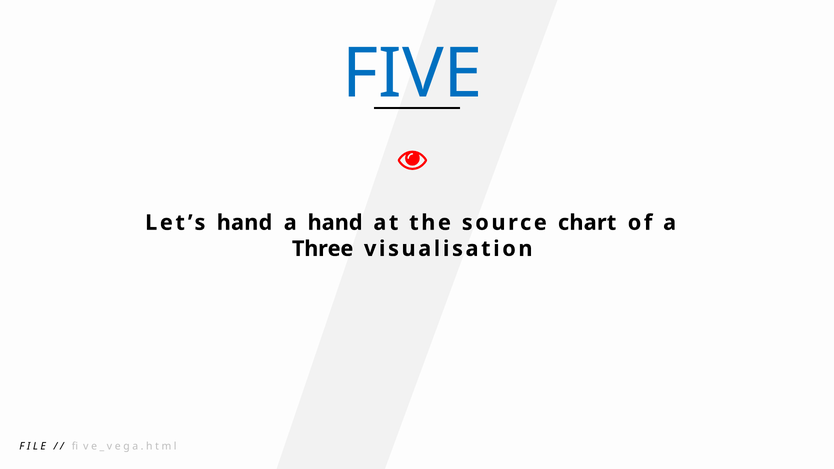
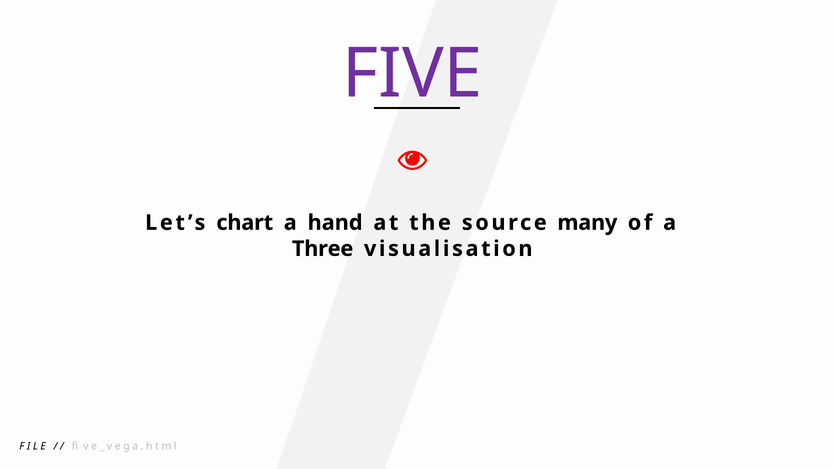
FIVE colour: blue -> purple (412, 74)
Let’s hand: hand -> chart (245, 223)
chart: chart -> many (587, 223)
